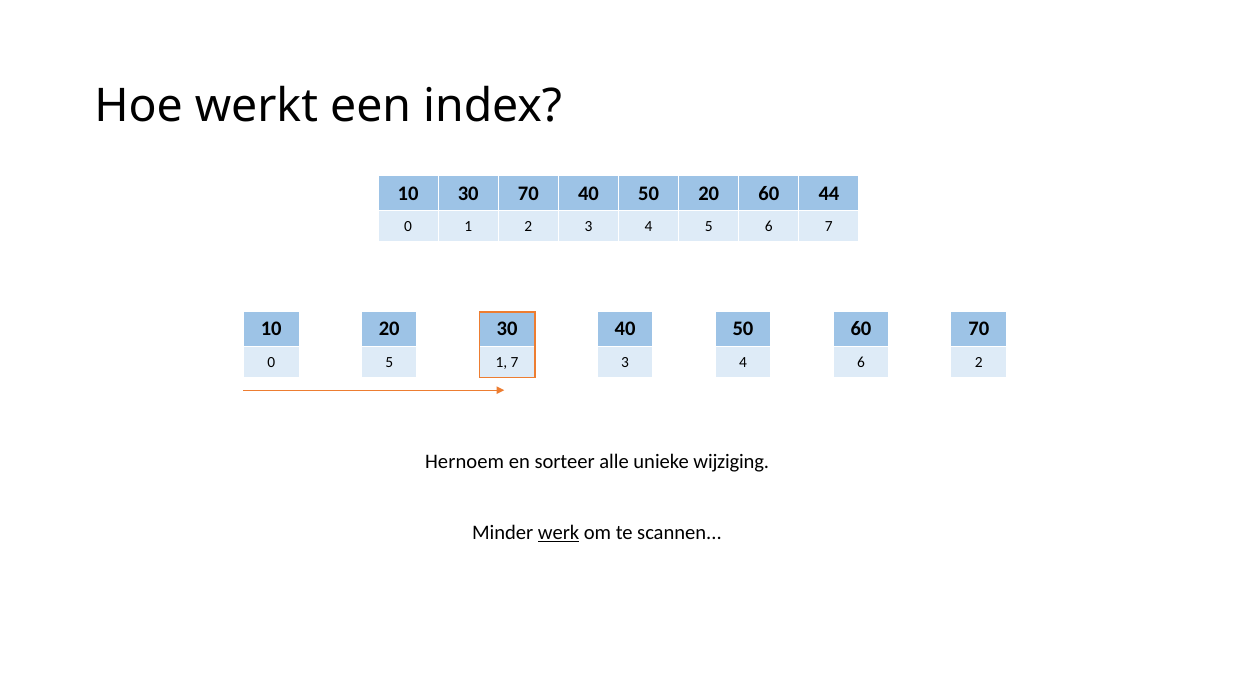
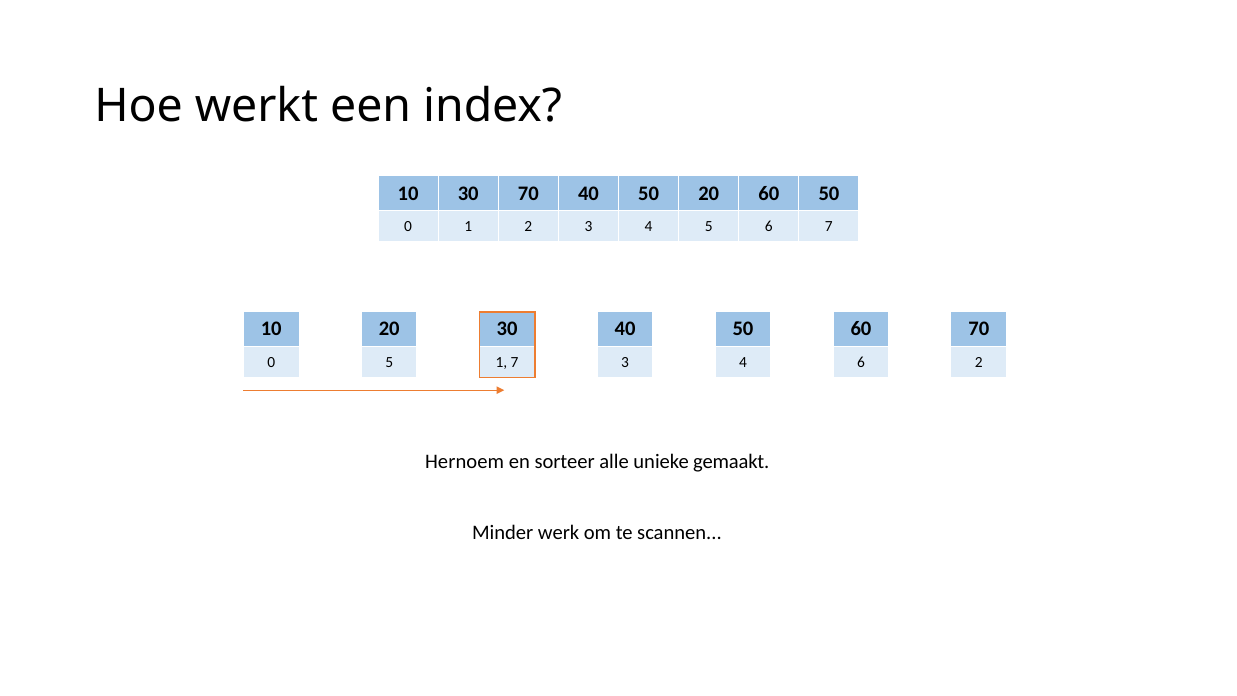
60 44: 44 -> 50 (829, 193)
wijziging: wijziging -> gemaakt (731, 461)
werk underline: present -> none (559, 532)
